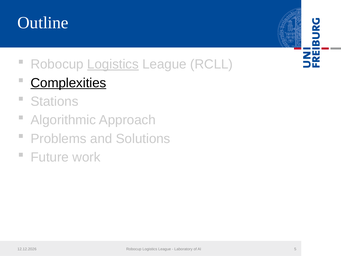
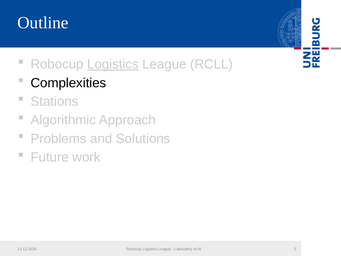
Complexities underline: present -> none (68, 83)
